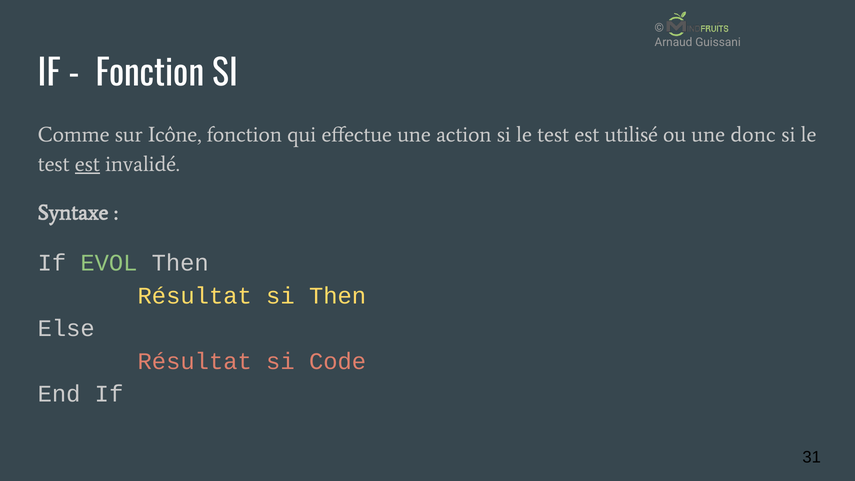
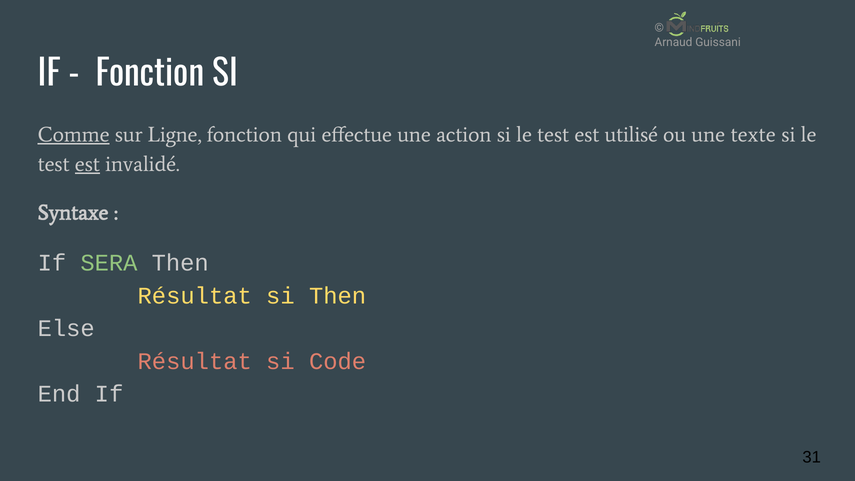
Comme underline: none -> present (74, 134)
Icône: Icône -> Ligne (175, 134)
donc: donc -> texte (753, 134)
EVOL: EVOL -> SERA (109, 263)
